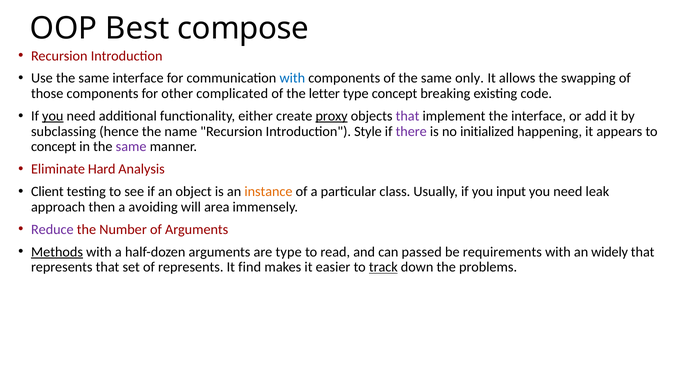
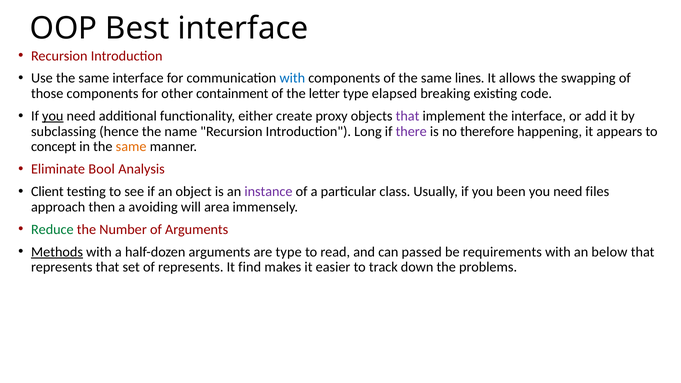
Best compose: compose -> interface (243, 28)
only: only -> lines (470, 78)
complicated: complicated -> containment (232, 94)
type concept: concept -> elapsed (394, 94)
proxy underline: present -> none (332, 116)
Style: Style -> Long (368, 131)
initialized: initialized -> therefore (487, 131)
same colour: purple -> orange (131, 147)
Hard: Hard -> Bool (102, 169)
instance colour: orange -> purple (268, 192)
input: input -> been (511, 192)
leak: leak -> files (597, 192)
Reduce colour: purple -> green (52, 229)
widely: widely -> below (609, 252)
track underline: present -> none (383, 267)
